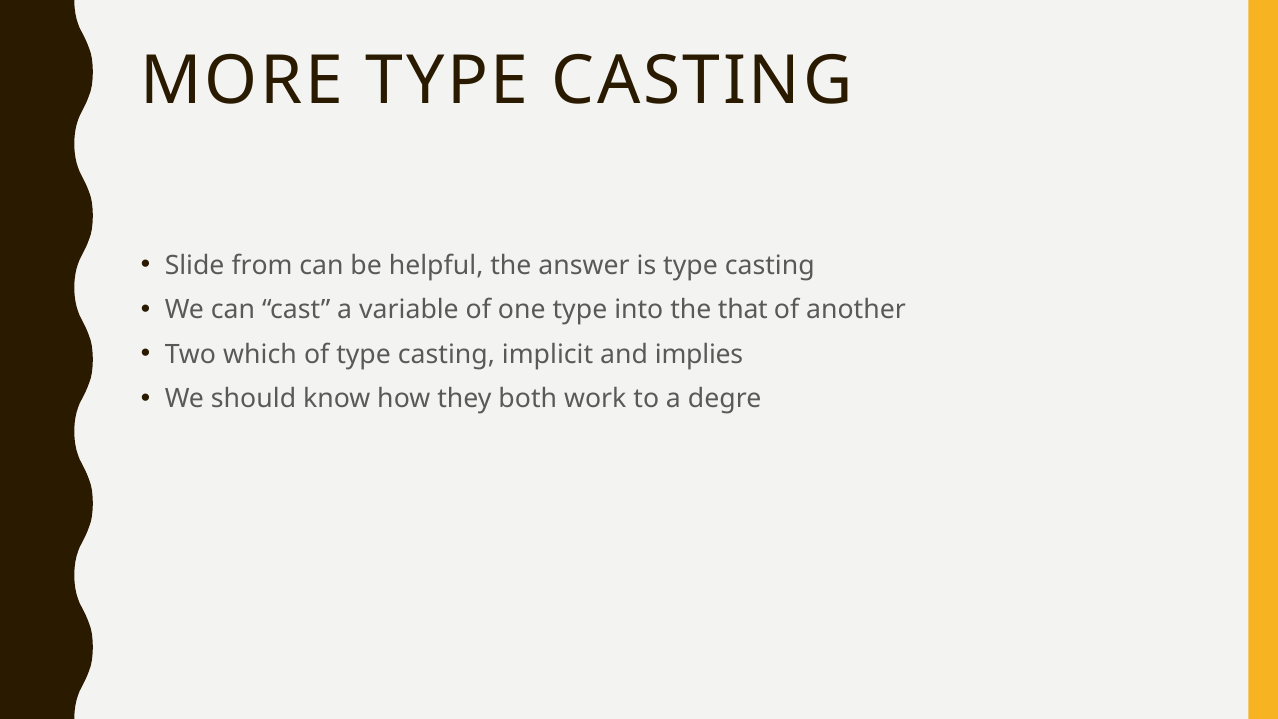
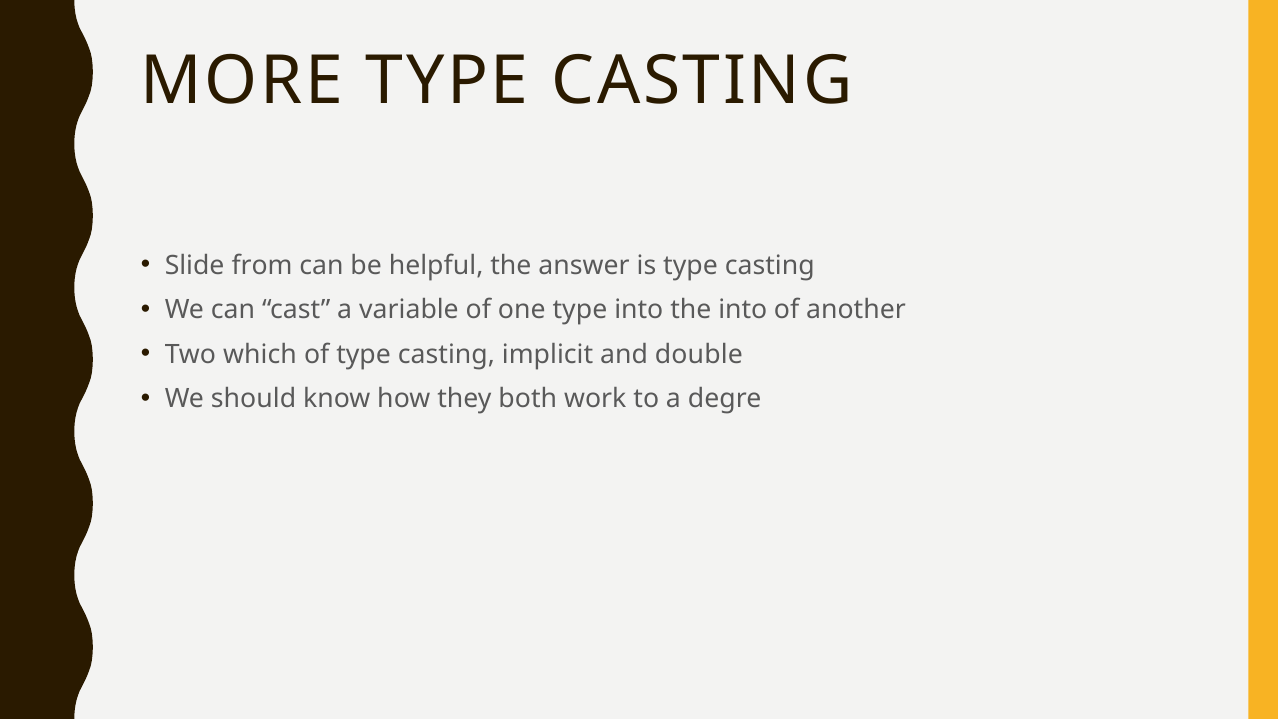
the that: that -> into (743, 310)
implies: implies -> double (699, 354)
